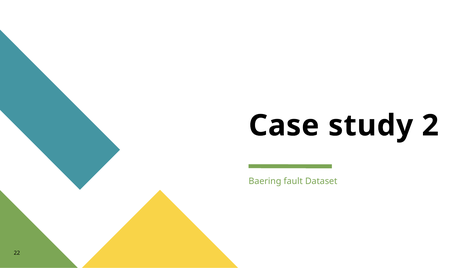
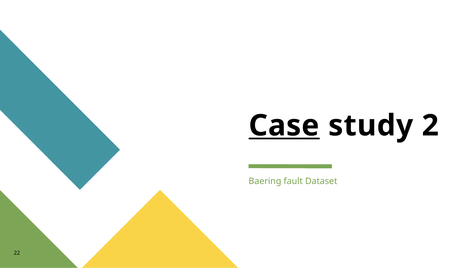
Case underline: none -> present (284, 125)
